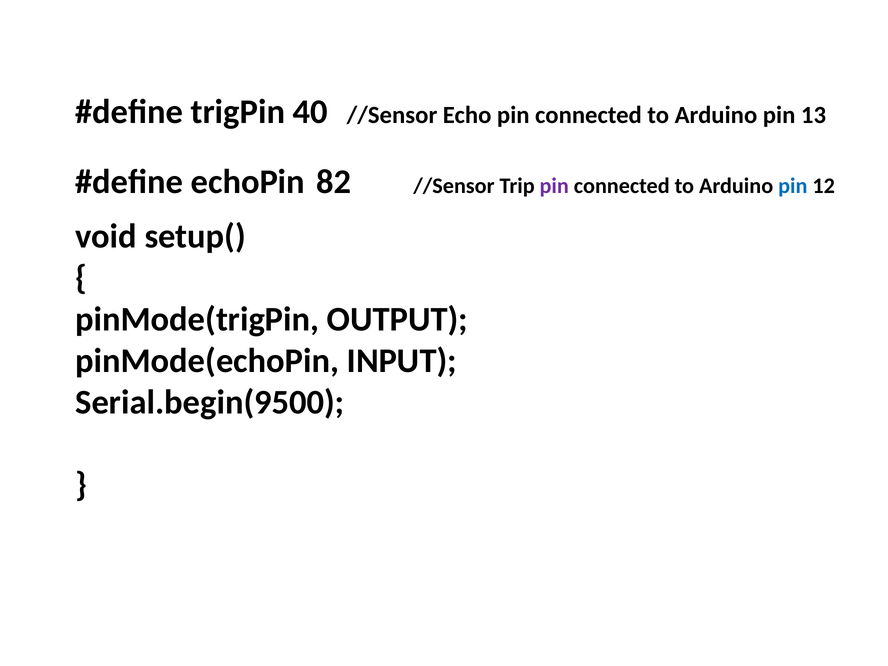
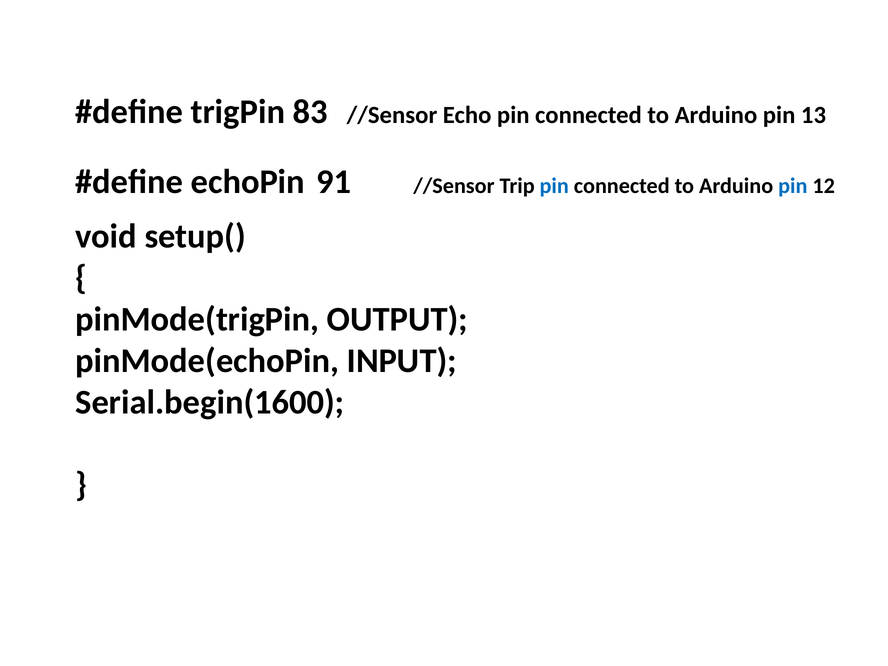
40: 40 -> 83 (310, 112)
82: 82 -> 91 (334, 182)
pin colour: purple -> blue (554, 186)
Serial.begin(9500: Serial.begin(9500 -> Serial.begin(1600 (210, 402)
